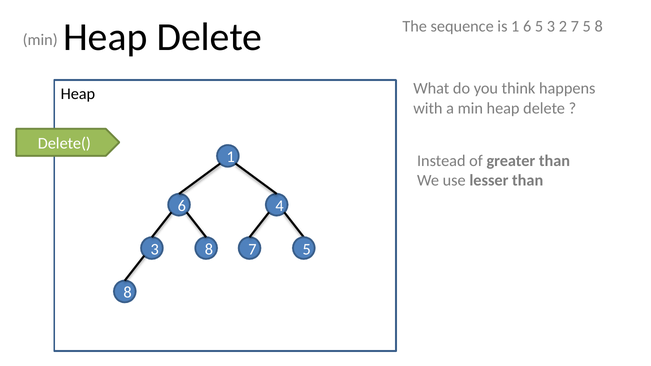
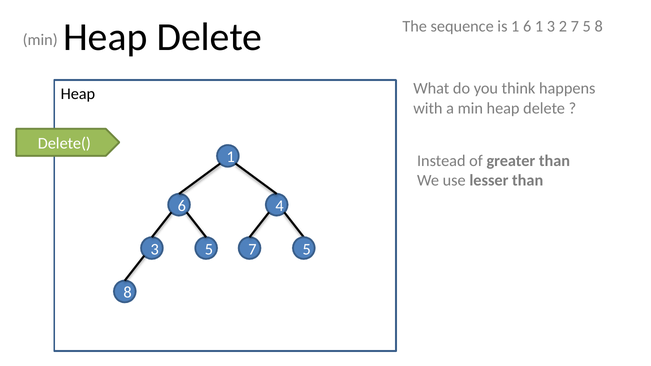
6 5: 5 -> 1 (539, 26)
3 8: 8 -> 5 (209, 249)
